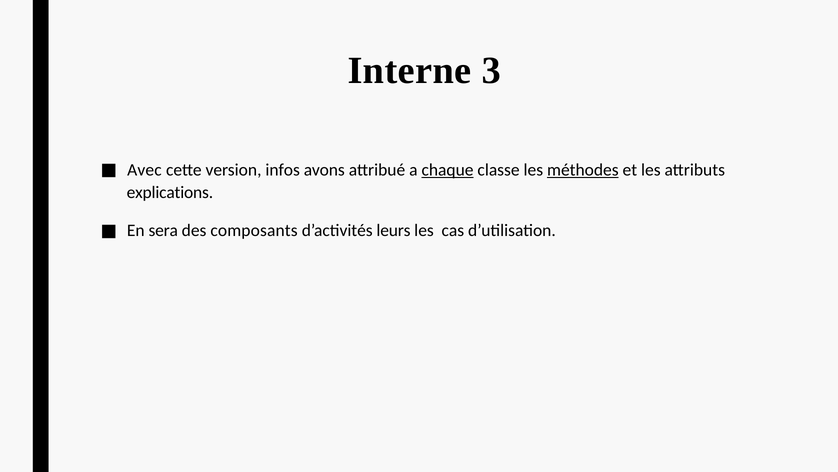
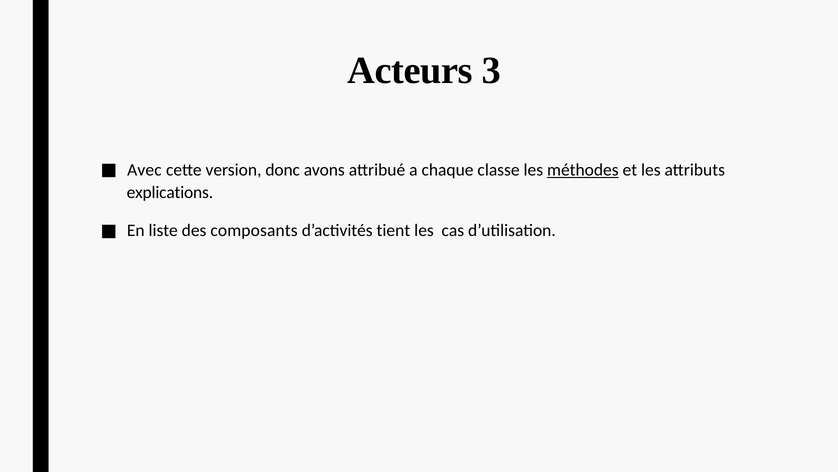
Interne: Interne -> Acteurs (410, 70)
infos: infos -> donc (283, 170)
chaque underline: present -> none (448, 170)
sera: sera -> liste (163, 230)
leurs: leurs -> tient (393, 230)
